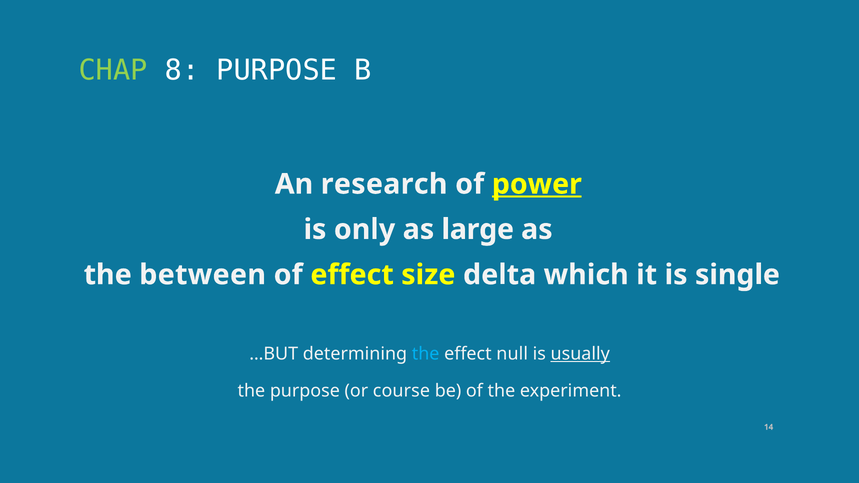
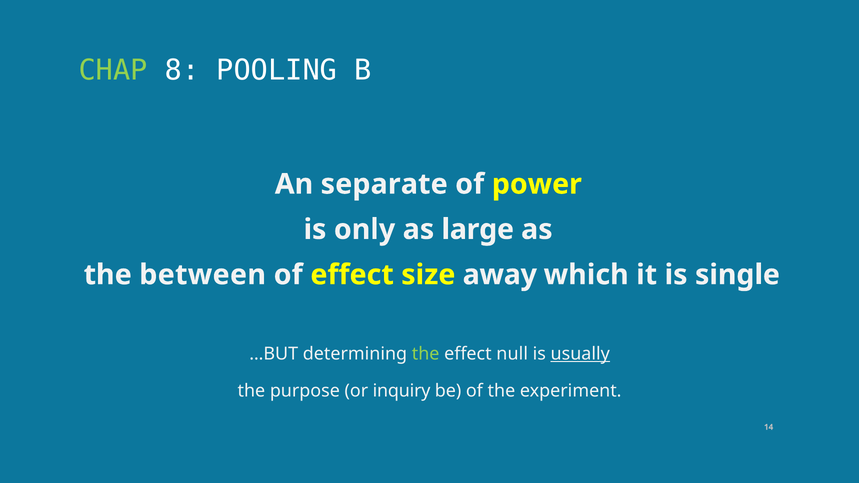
8 PURPOSE: PURPOSE -> POOLING (277, 70)
research: research -> separate (384, 184)
power underline: present -> none (537, 184)
delta: delta -> away (500, 275)
the colour: light blue -> light green (426, 354)
course: course -> inquiry (402, 391)
